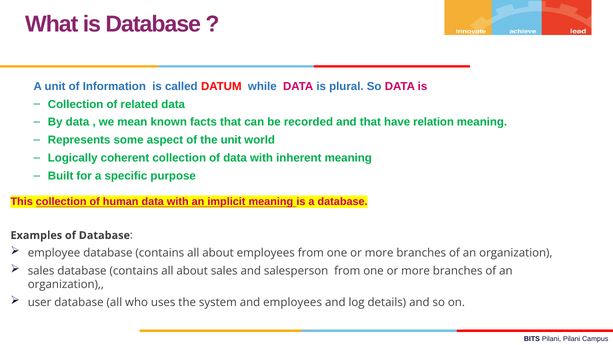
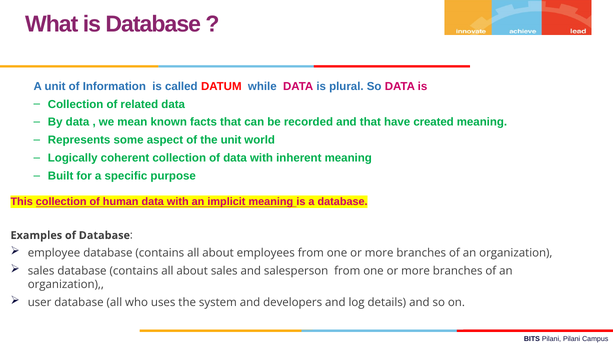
relation: relation -> created (434, 122)
and employees: employees -> developers (293, 302)
